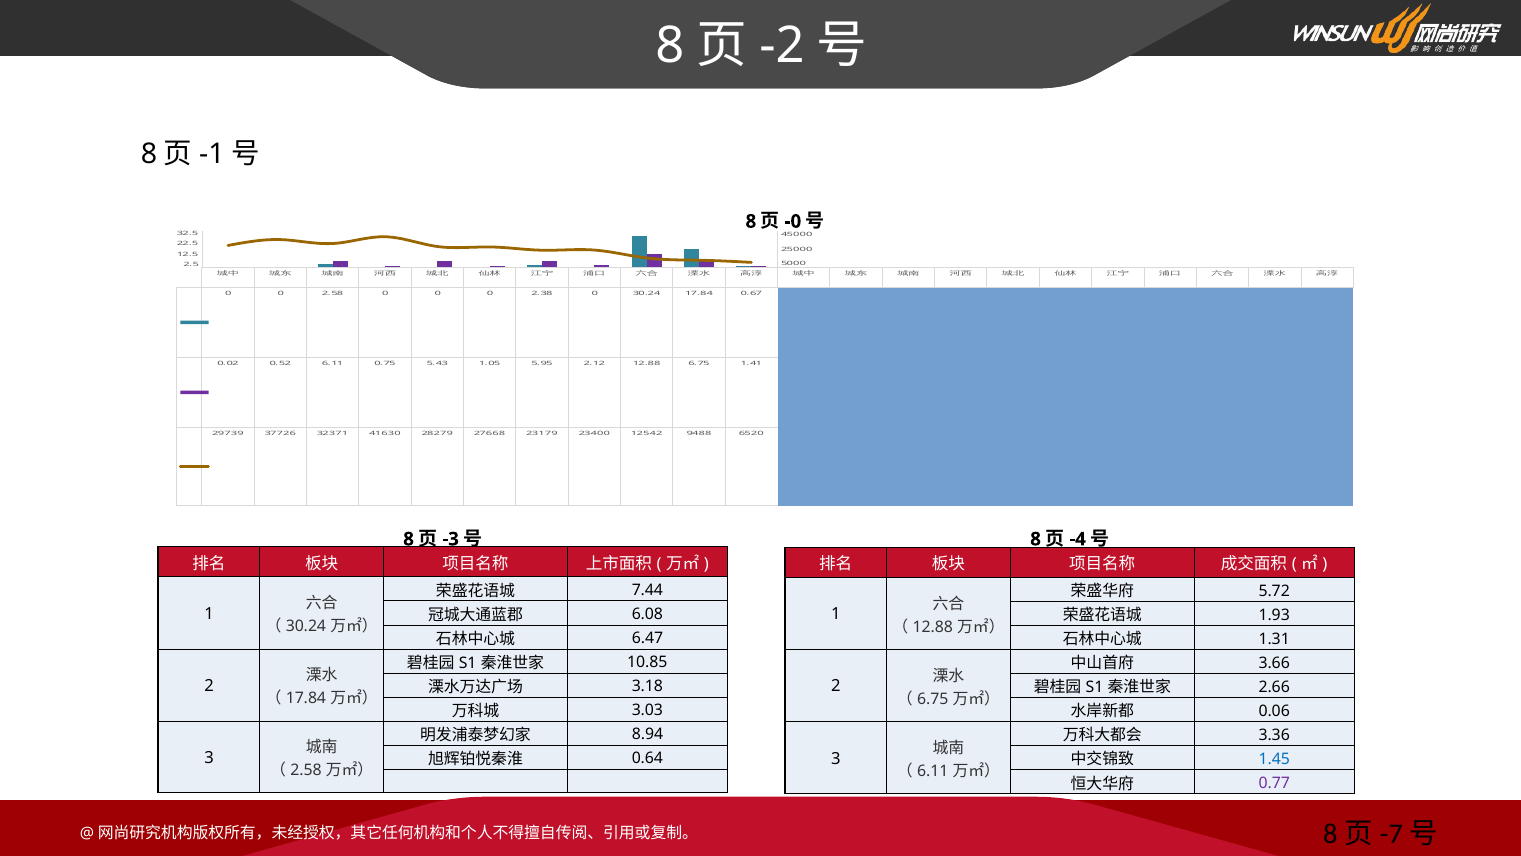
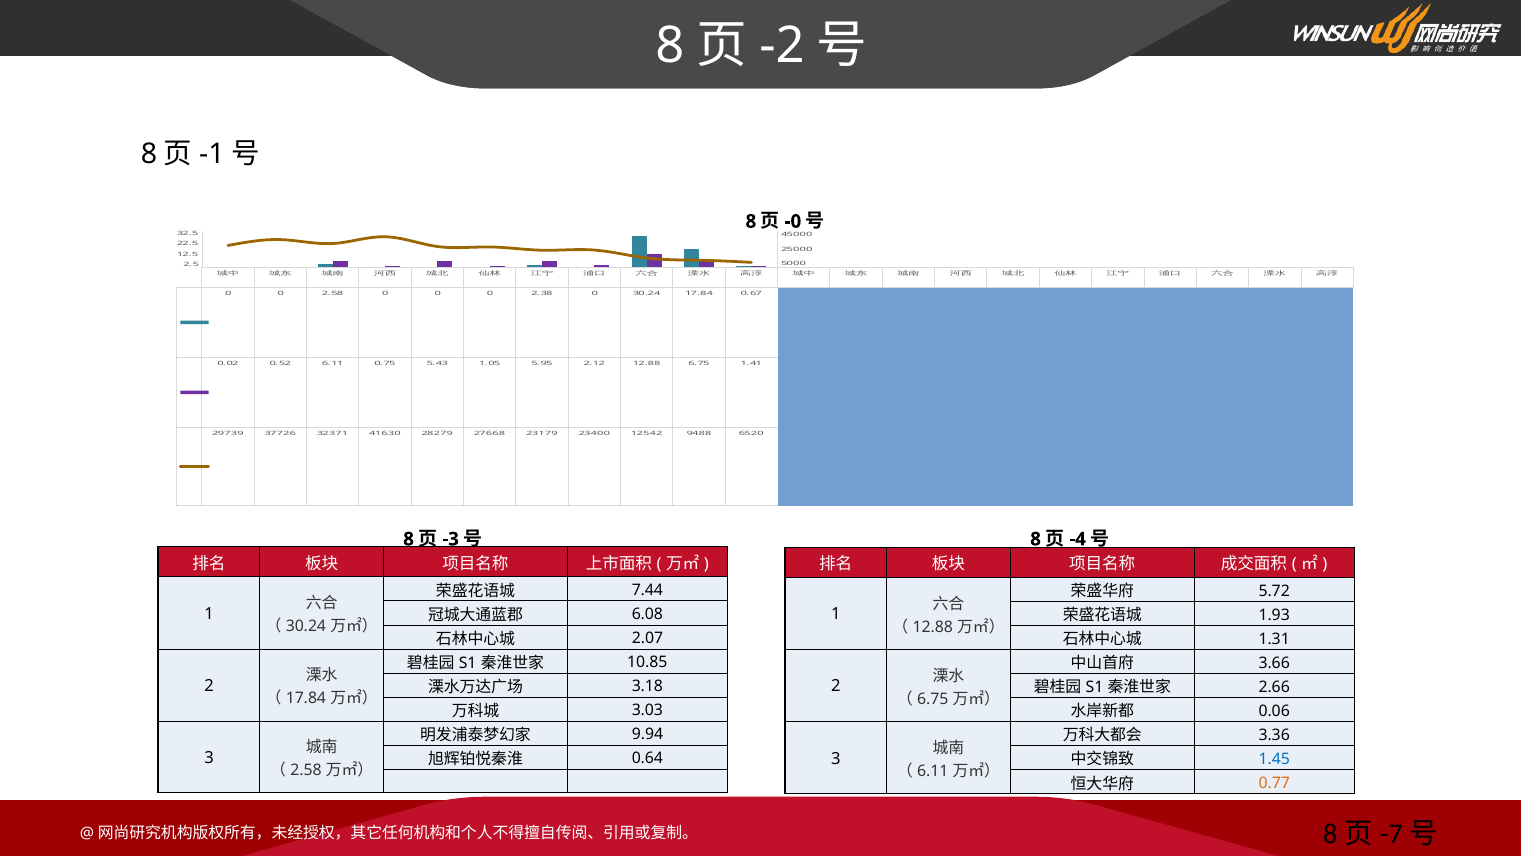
6.47: 6.47 -> 2.07 (647, 638)
8.94: 8.94 -> 9.94 (647, 734)
0.77 colour: purple -> orange (1274, 783)
